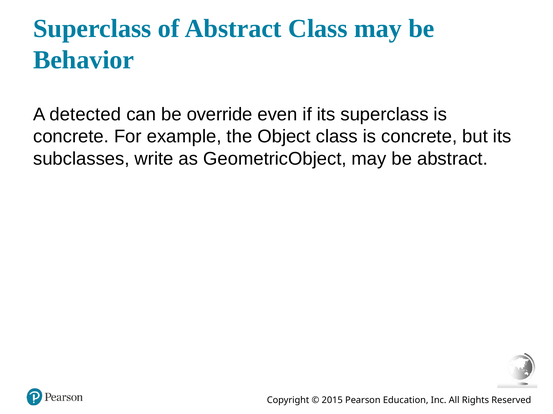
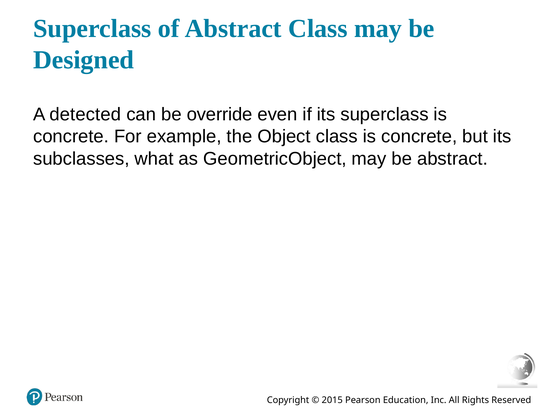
Behavior: Behavior -> Designed (84, 60)
write: write -> what (154, 159)
